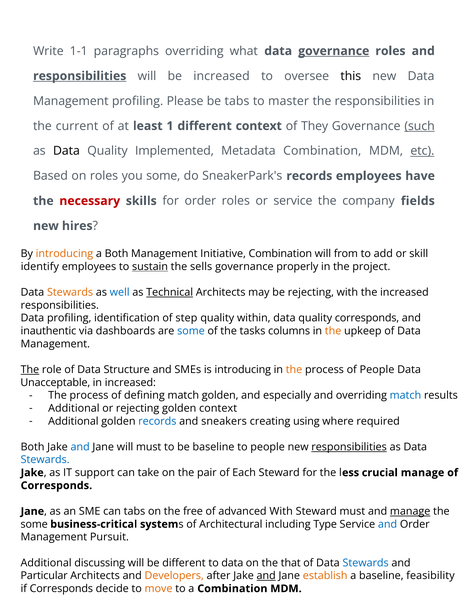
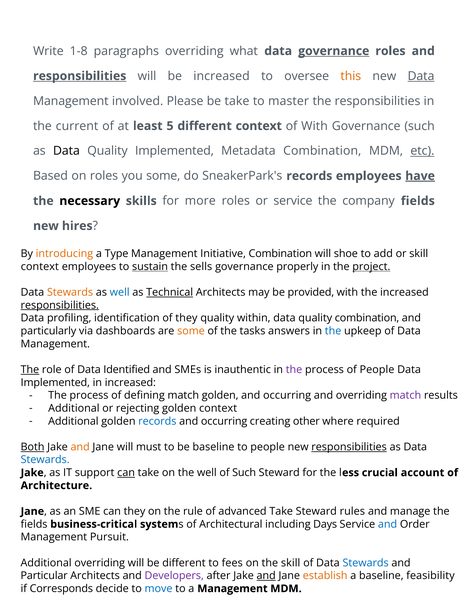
1-1: 1-1 -> 1-8 (79, 51)
this colour: black -> orange (351, 76)
Data underline: none -> present (421, 76)
Management profiling: profiling -> involved (138, 101)
be tabs: tabs -> take (237, 101)
1: 1 -> 5 (170, 126)
of They: They -> With (315, 126)
such underline: present -> none (420, 126)
have underline: none -> present (420, 176)
necessary colour: red -> black (90, 201)
for order: order -> more (200, 201)
a Both: Both -> Type (117, 254)
from: from -> shoe (346, 254)
identify: identify -> context (40, 267)
project underline: none -> present (371, 267)
be rejecting: rejecting -> provided (311, 292)
responsibilities underline: none -> present (60, 305)
of step: step -> they (186, 318)
quality corresponds: corresponds -> combination (367, 318)
inauthentic: inauthentic -> particularly (48, 331)
some colour: blue -> orange (191, 331)
columns: columns -> answers (289, 331)
the colour: orange -> blue (333, 331)
Structure: Structure -> Identified (127, 370)
is introducing: introducing -> inauthentic (243, 370)
the colour: orange -> purple (294, 370)
Unacceptable: Unacceptable -> Implemented (55, 382)
especially: especially -> occurring (287, 395)
match colour: blue -> purple (405, 395)
sneakers: sneakers -> occurring (224, 421)
using: using -> other (306, 421)
Both underline: none -> present (33, 447)
and colour: blue -> orange (80, 447)
can underline: none -> present (126, 473)
the pair: pair -> well (207, 473)
of Each: Each -> Such (244, 473)
crucial manage: manage -> account (423, 473)
Corresponds: Corresponds -> Architecture (56, 486)
can tabs: tabs -> they (134, 511)
free: free -> rule (193, 511)
advanced With: With -> Take (281, 511)
Steward must: must -> rules (352, 511)
manage underline: present -> none (410, 511)
some: some -> fields (34, 524)
Type: Type -> Days (325, 524)
Additional discussing: discussing -> overriding (100, 563)
to data: data -> fees (232, 563)
the that: that -> skill (291, 563)
Developers colour: orange -> purple (174, 576)
move colour: orange -> blue (159, 589)
a Combination: Combination -> Management (232, 589)
